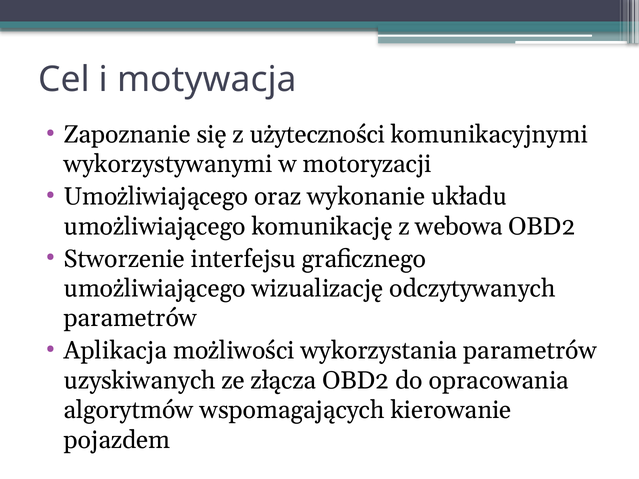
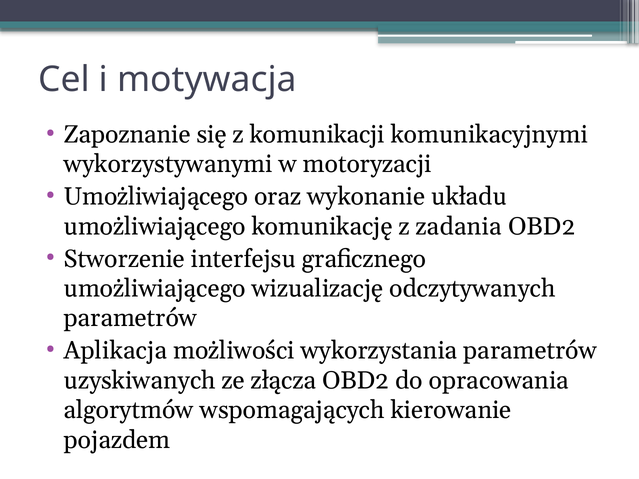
użyteczności: użyteczności -> komunikacji (317, 135)
webowa: webowa -> zadania (459, 227)
